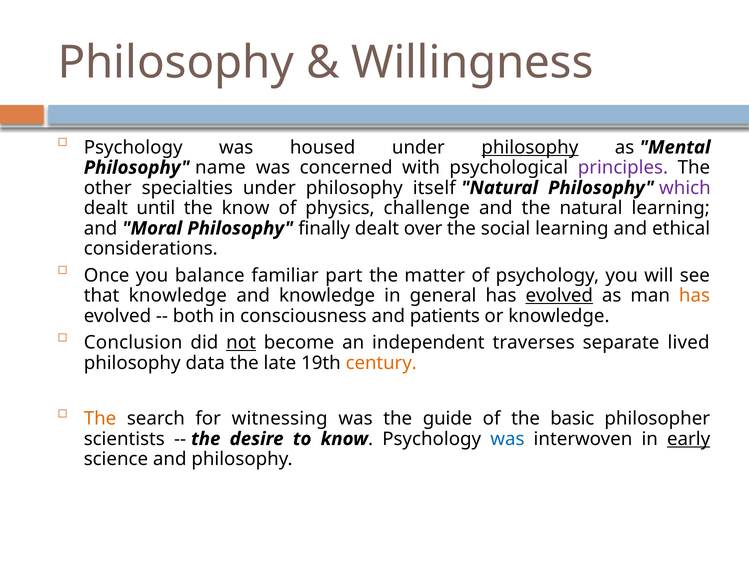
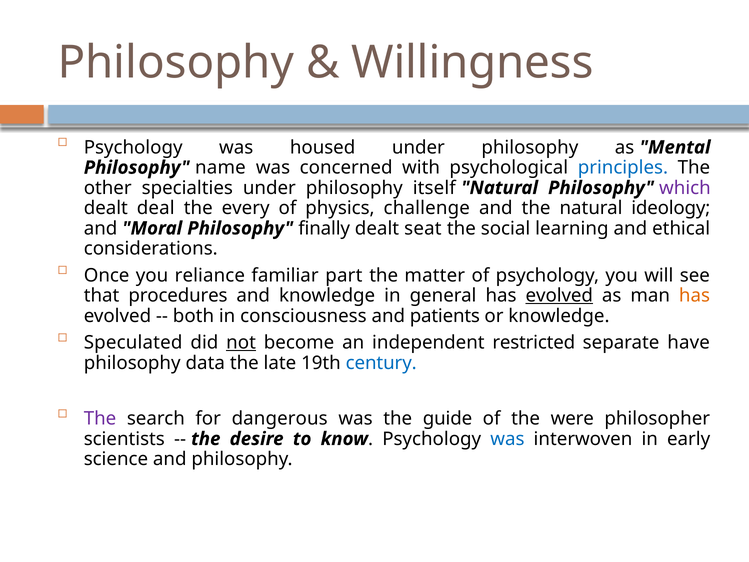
philosophy underline: present -> none (530, 147)
principles colour: purple -> blue (623, 168)
until: until -> deal (156, 208)
the know: know -> every (246, 208)
natural learning: learning -> ideology (671, 208)
over: over -> seat (423, 228)
balance: balance -> reliance (210, 275)
that knowledge: knowledge -> procedures (178, 295)
Conclusion: Conclusion -> Speculated (133, 342)
traverses: traverses -> restricted (534, 342)
lived: lived -> have (689, 342)
century colour: orange -> blue (381, 363)
The colour: orange -> purple (100, 418)
witnessing: witnessing -> dangerous (280, 418)
basic: basic -> were (572, 418)
early underline: present -> none (689, 439)
